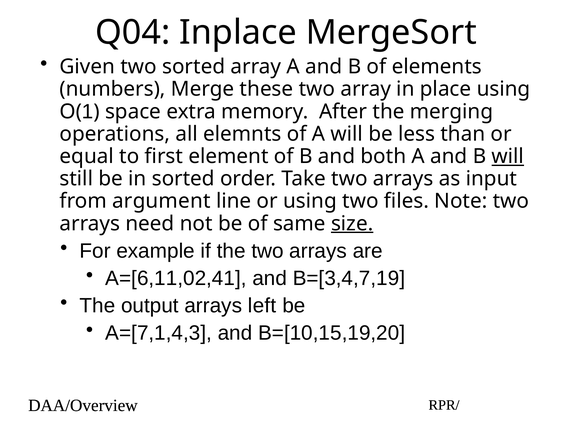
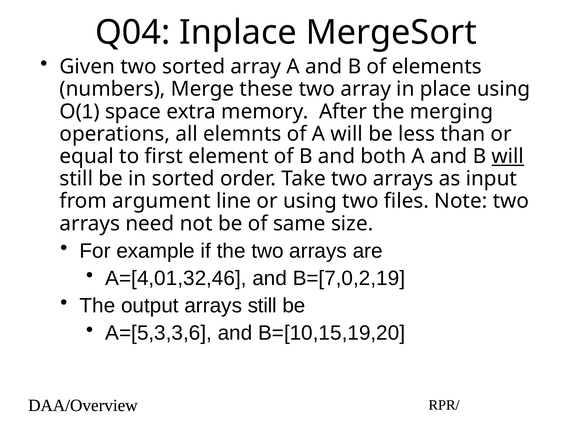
size underline: present -> none (352, 224)
A=[6,11,02,41: A=[6,11,02,41 -> A=[4,01,32,46 (176, 278)
B=[3,4,7,19: B=[3,4,7,19 -> B=[7,0,2,19 (349, 278)
arrays left: left -> still (262, 306)
A=[7,1,4,3: A=[7,1,4,3 -> A=[5,3,3,6 (159, 333)
